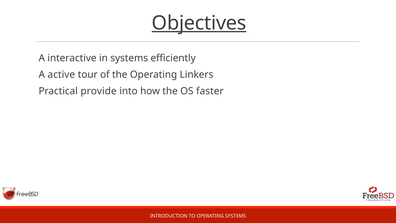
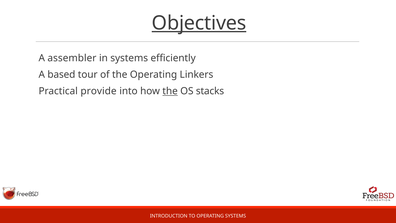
interactive: interactive -> assembler (72, 58)
active: active -> based (61, 75)
the underline: none -> present (170, 91)
faster: faster -> stacks (210, 91)
